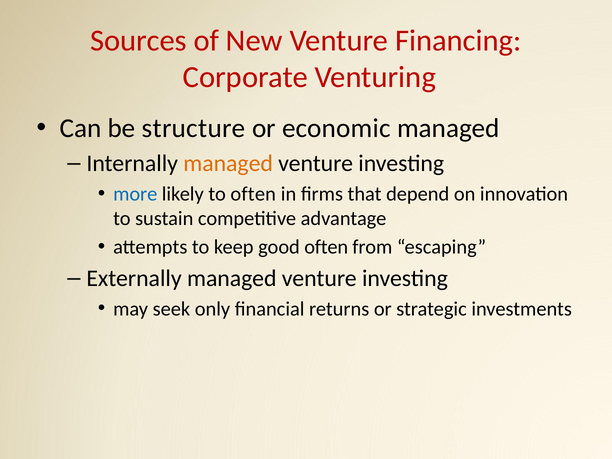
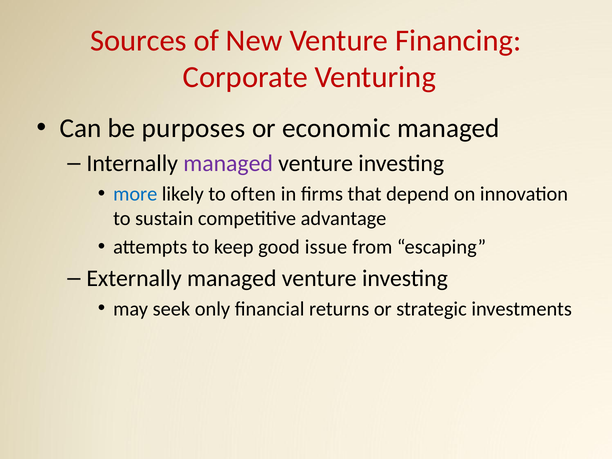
structure: structure -> purposes (194, 128)
managed colour: orange -> purple (228, 164)
good often: often -> issue (326, 247)
